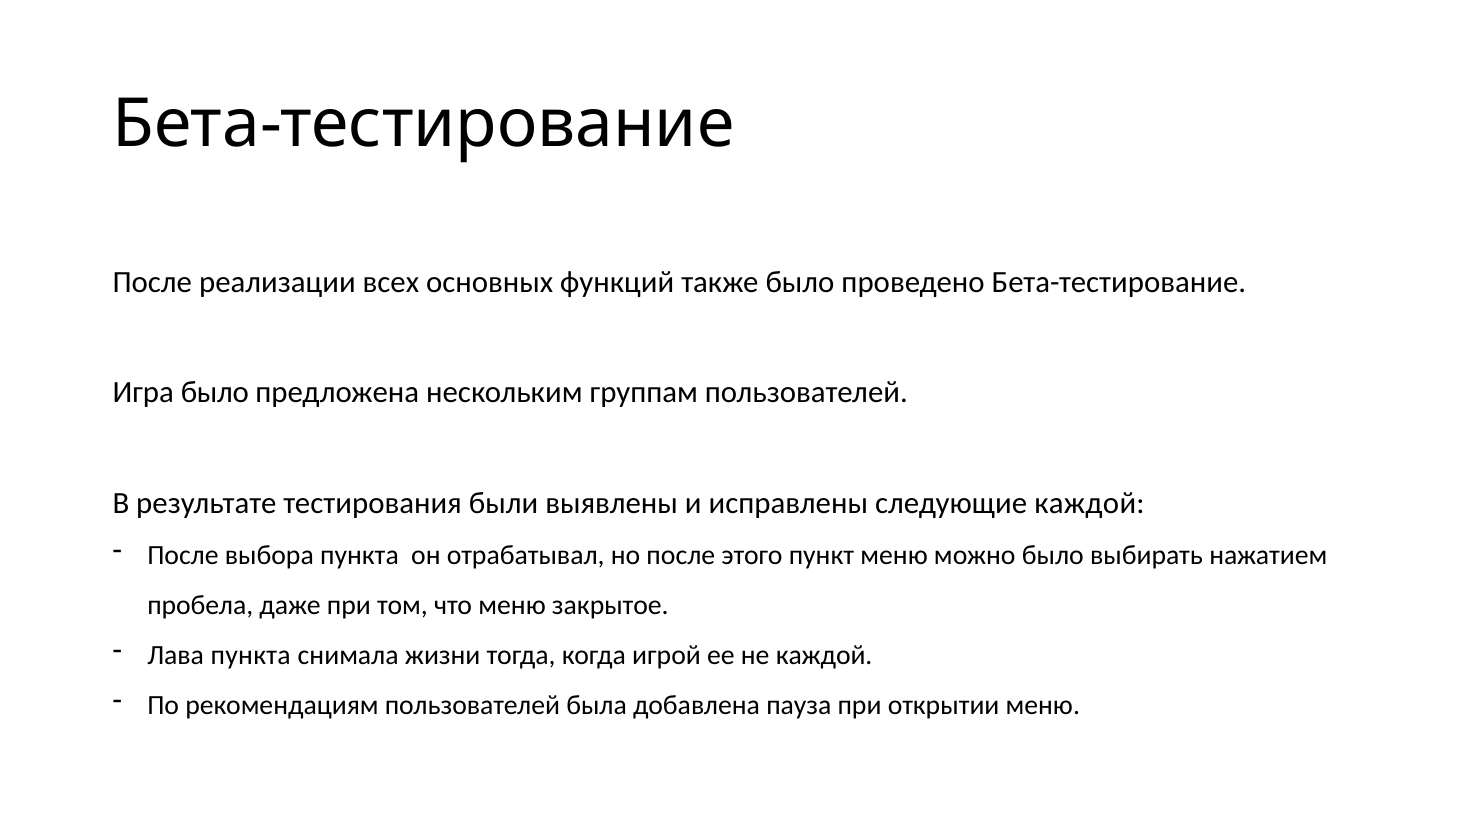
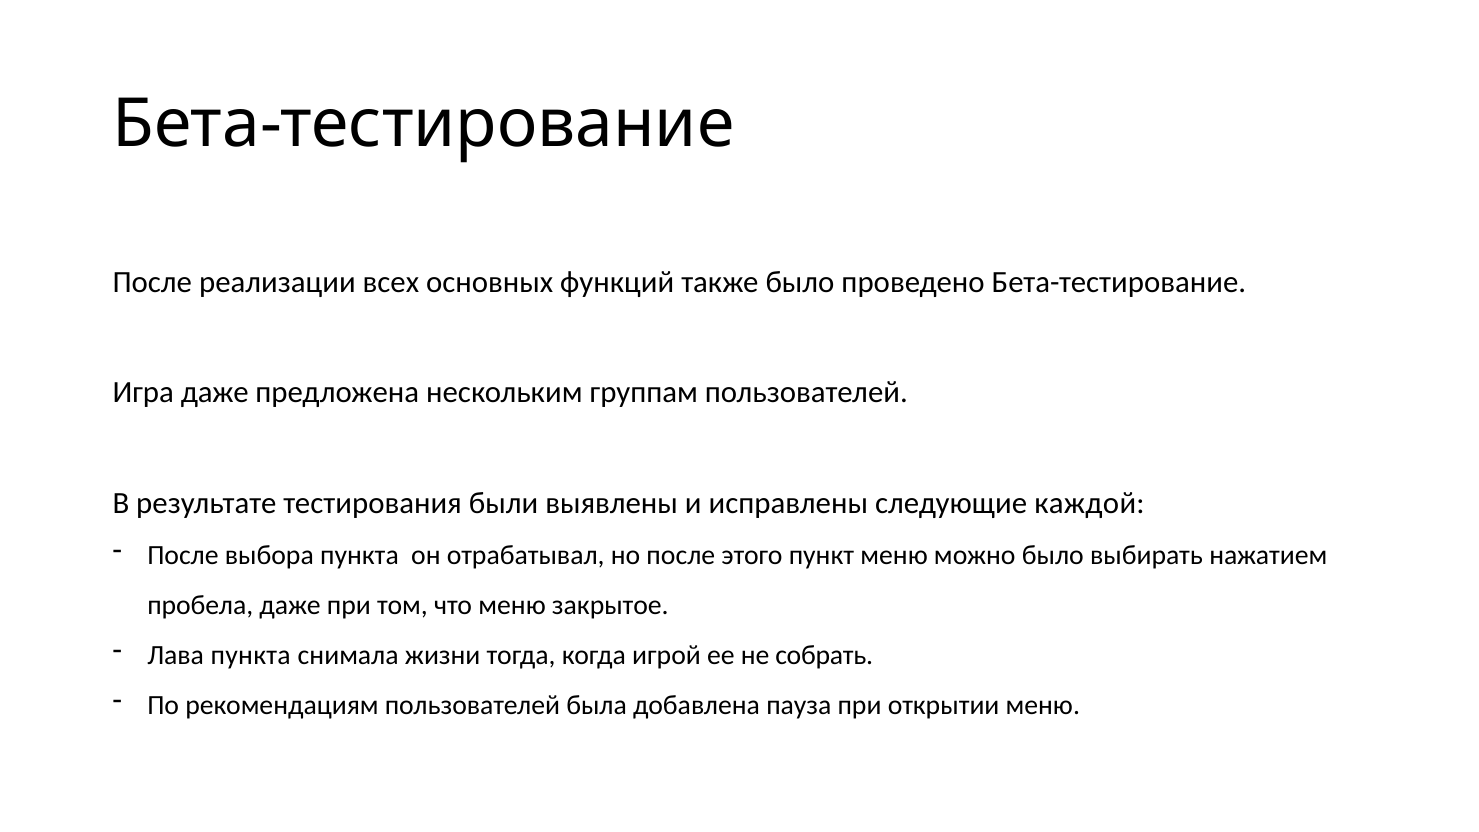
Игра было: было -> даже (215, 393)
не каждой: каждой -> собрать (824, 655)
